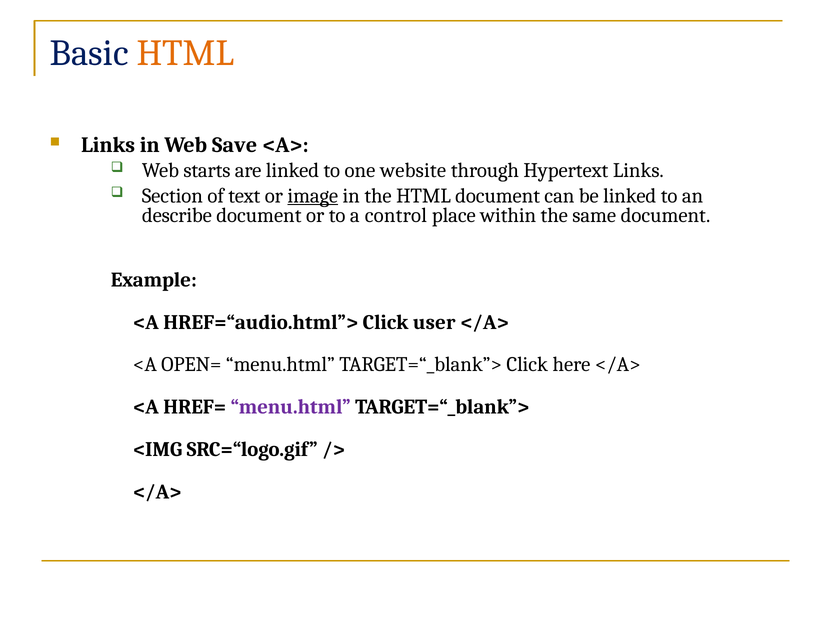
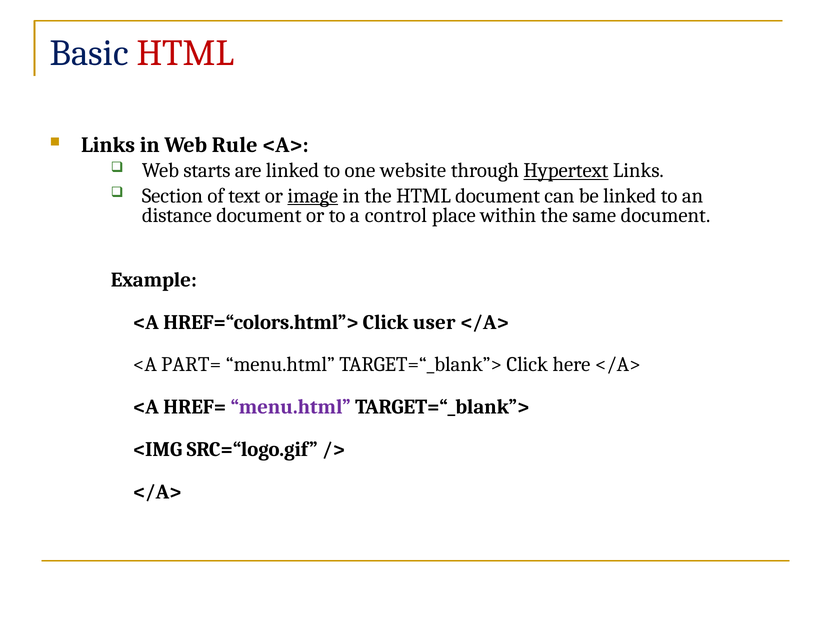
HTML colour: orange -> red (186, 53)
Save: Save -> Rule (235, 145)
Hypertext underline: none -> present (566, 171)
describe: describe -> distance (177, 216)
HREF=“audio.html”>: HREF=“audio.html”> -> HREF=“colors.html”> (261, 322)
OPEN=: OPEN= -> PART= (191, 365)
